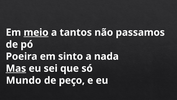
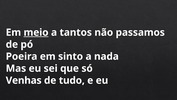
Mas underline: present -> none (16, 68)
Mundo: Mundo -> Venhas (24, 80)
peço: peço -> tudo (72, 80)
